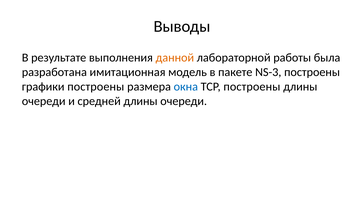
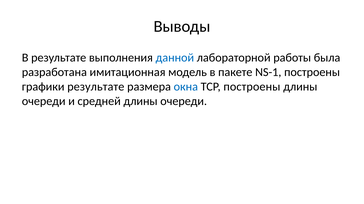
данной colour: orange -> blue (175, 58)
NS-3: NS-3 -> NS-1 (268, 72)
графики построены: построены -> результате (96, 87)
